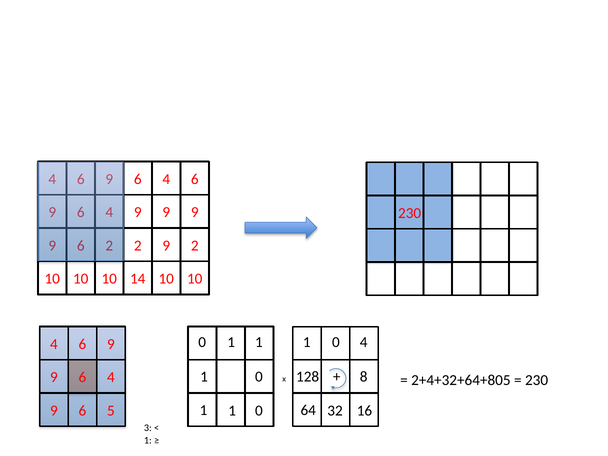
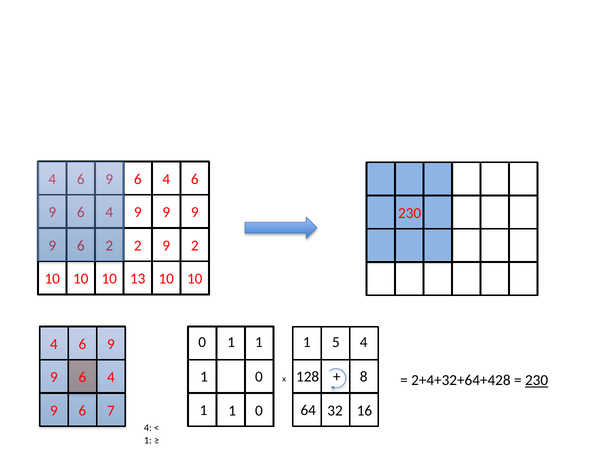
14: 14 -> 13 (138, 279)
0: 0 -> 5 (336, 342)
2+4+32+64+805: 2+4+32+64+805 -> 2+4+32+64+428 (461, 380)
230 underline: none -> present (537, 380)
5: 5 -> 7 (111, 411)
3: 3 -> 4 (148, 428)
